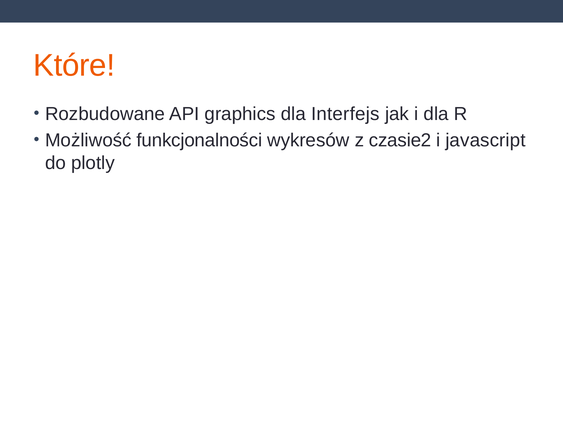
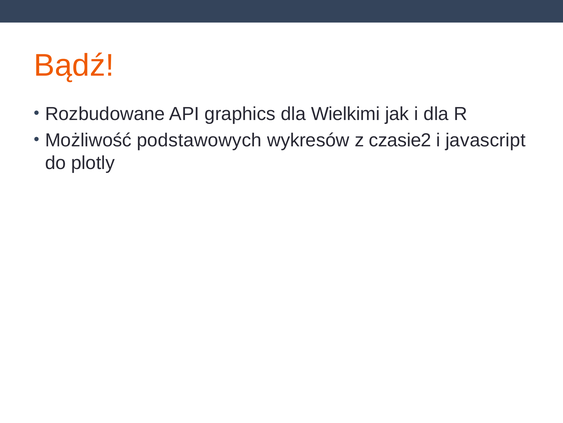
Które: Które -> Bądź (74, 66)
Interfejs: Interfejs -> Wielkimi (345, 114)
funkcjonalności: funkcjonalności -> podstawowych (199, 140)
